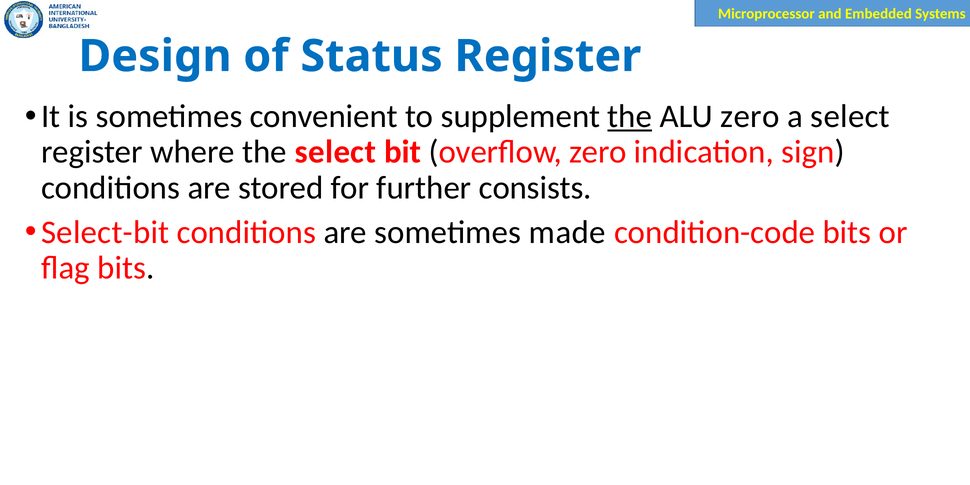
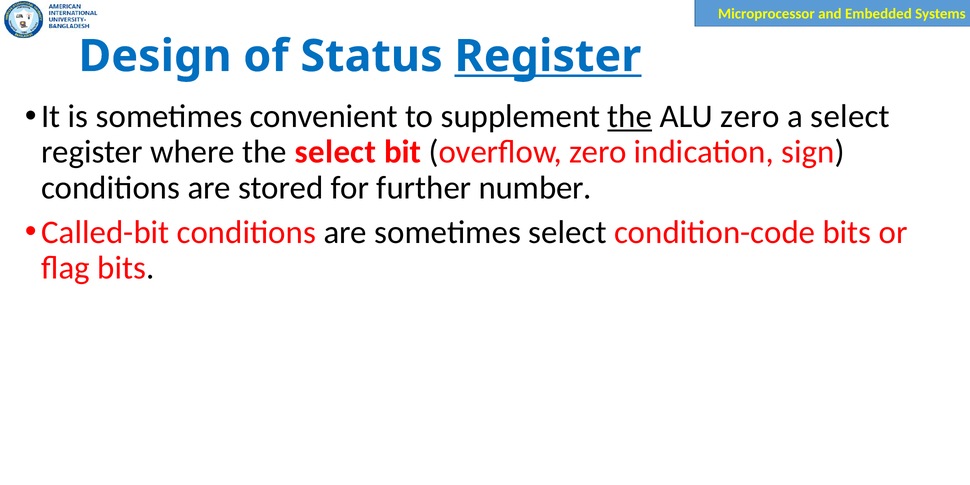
Register underline: none -> present (548, 56)
consists: consists -> number (535, 188)
Select-bit: Select-bit -> Called-bit (105, 232)
sometimes made: made -> select (567, 232)
